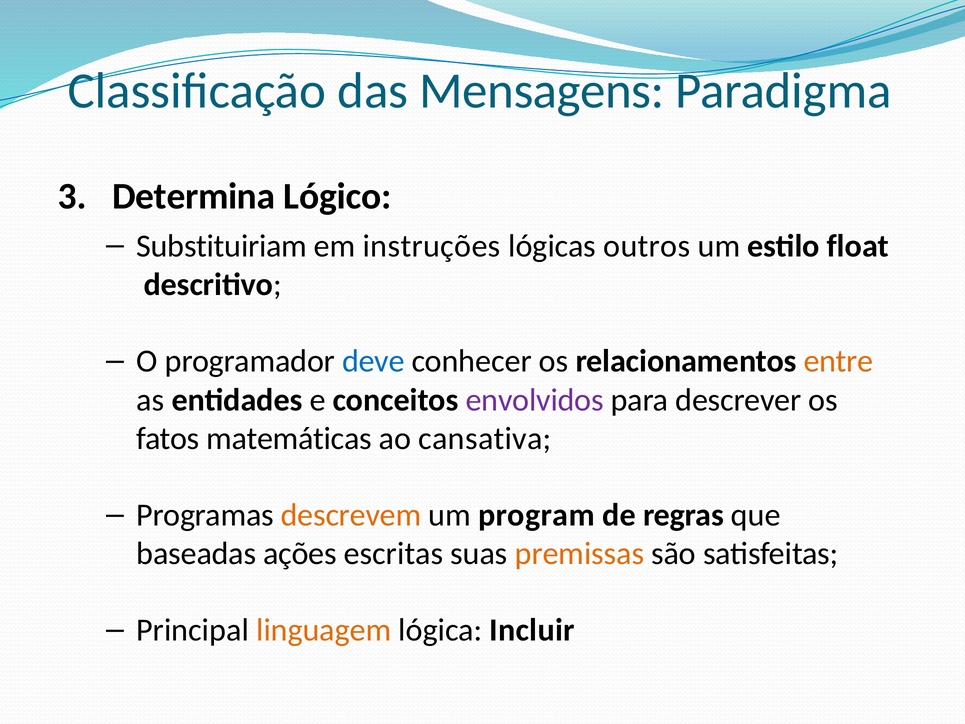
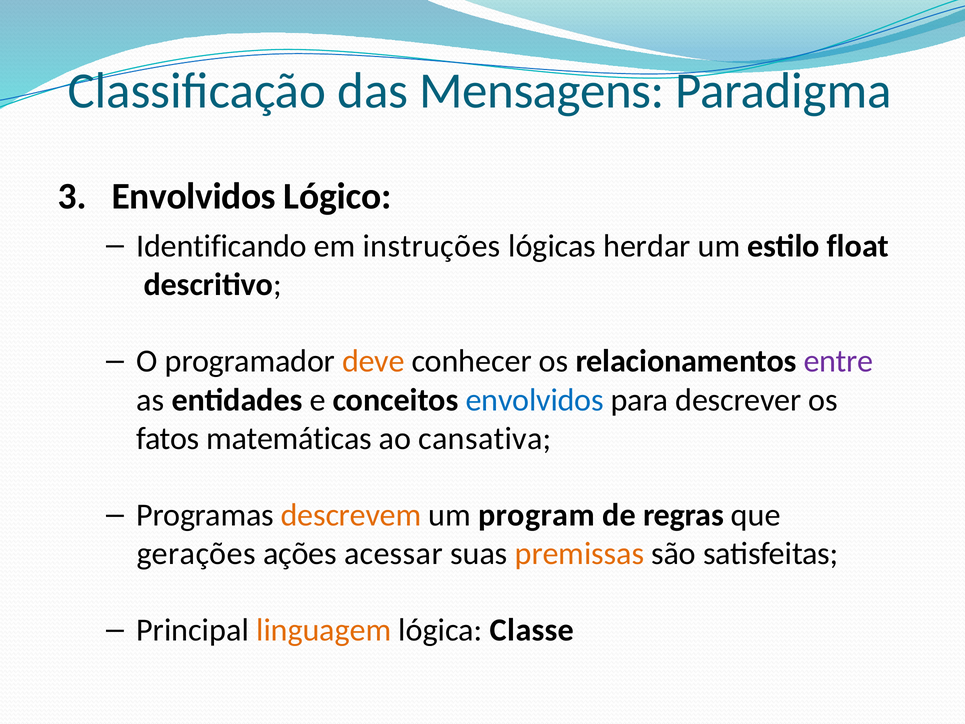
Determina: Determina -> Envolvidos (194, 196)
Substituiriam: Substituiriam -> Identificando (222, 246)
outros: outros -> herdar (647, 246)
deve colour: blue -> orange (373, 361)
entre colour: orange -> purple (838, 361)
envolvidos colour: purple -> blue (535, 400)
baseadas: baseadas -> gerações (196, 554)
escritas: escritas -> acessar (393, 554)
Incluir: Incluir -> Classe (532, 630)
